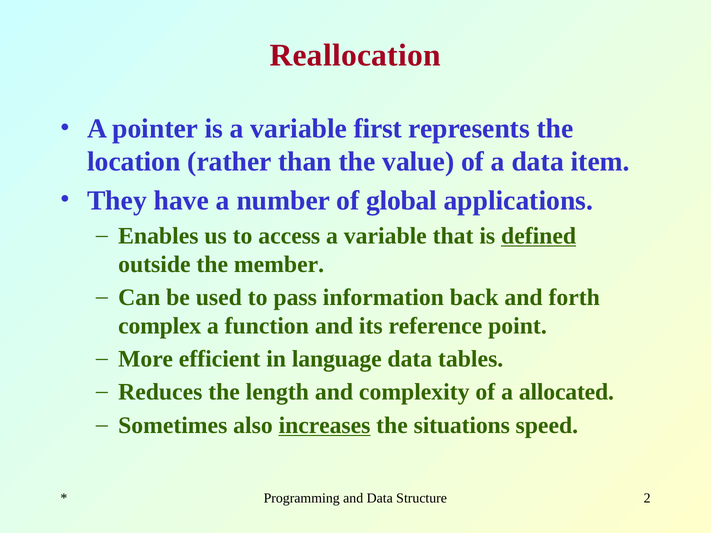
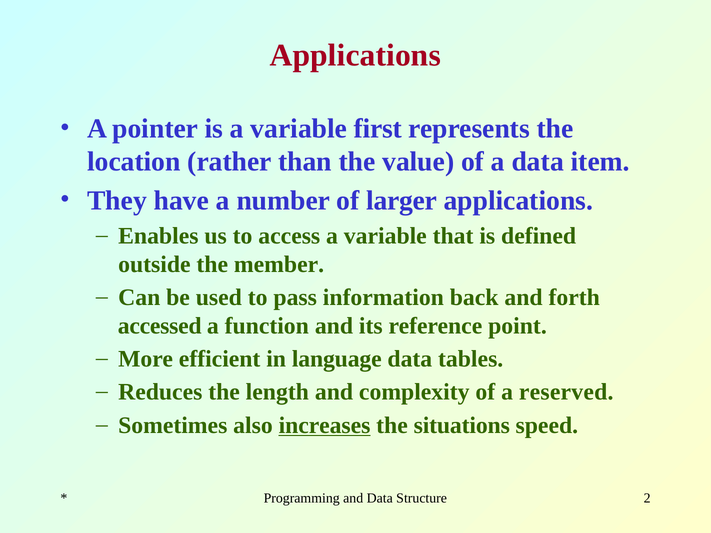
Reallocation: Reallocation -> Applications (355, 56)
global: global -> larger (402, 201)
defined underline: present -> none (539, 236)
complex: complex -> accessed (160, 326)
allocated: allocated -> reserved (566, 392)
